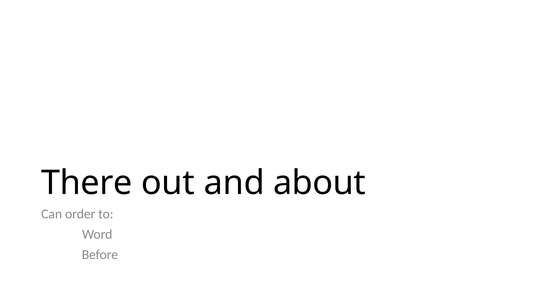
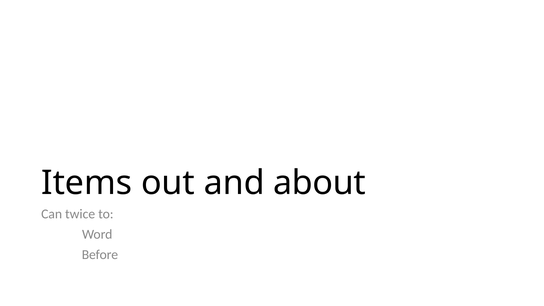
There: There -> Items (87, 183)
order: order -> twice (80, 214)
